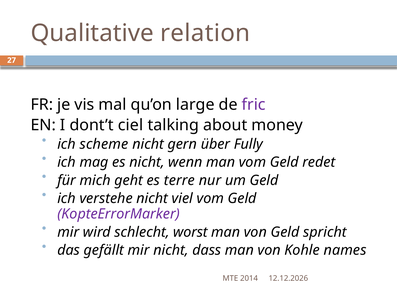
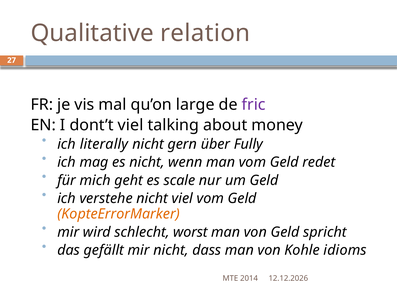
dont’t ciel: ciel -> viel (131, 126)
scheme: scheme -> literally (104, 144)
terre: terre -> scale (179, 181)
KopteErrorMarker colour: purple -> orange (119, 214)
names: names -> idioms (345, 251)
